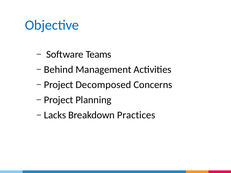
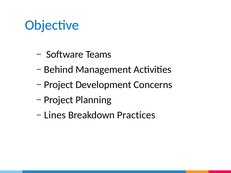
Decomposed: Decomposed -> Development (103, 85)
Lacks: Lacks -> Lines (55, 115)
